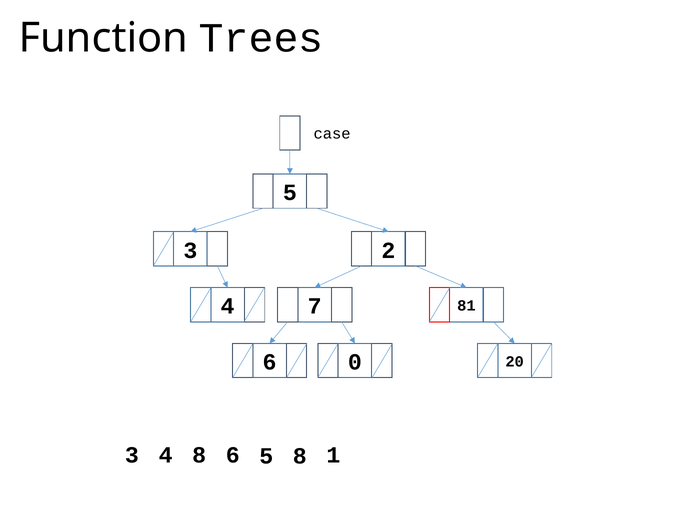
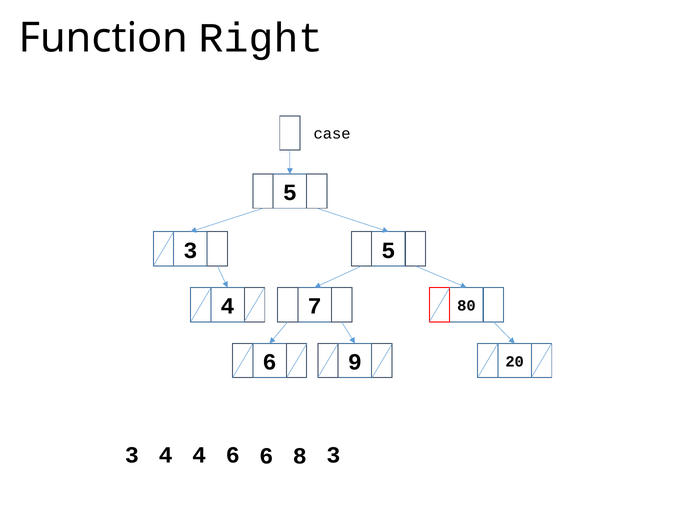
Trees: Trees -> Right (261, 38)
3 2: 2 -> 5 (388, 250)
81: 81 -> 80 (466, 306)
0: 0 -> 9 (355, 362)
4 8: 8 -> 4 (199, 455)
6 5: 5 -> 6 (266, 456)
8 1: 1 -> 3 (333, 455)
